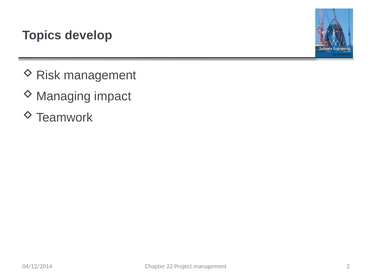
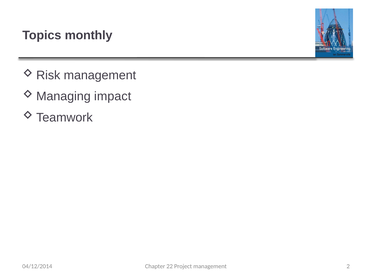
develop: develop -> monthly (89, 35)
